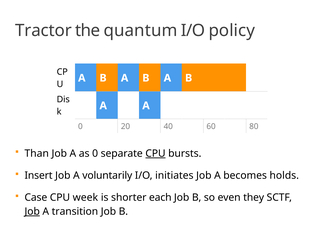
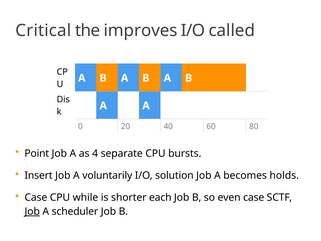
Tractor: Tractor -> Critical (43, 30)
quantum: quantum -> improves (141, 30)
policy: policy -> called (232, 30)
Than: Than -> Point (37, 153)
as 0: 0 -> 4 (95, 153)
CPU underline: present -> none (155, 153)
initiates: initiates -> solution (174, 175)
week: week -> while (85, 197)
even they: they -> case (254, 197)
transition: transition -> scheduler (75, 211)
